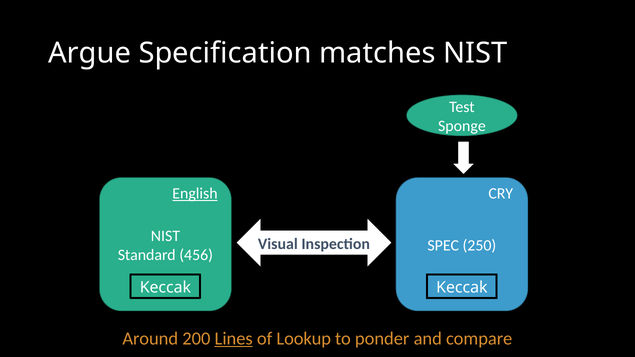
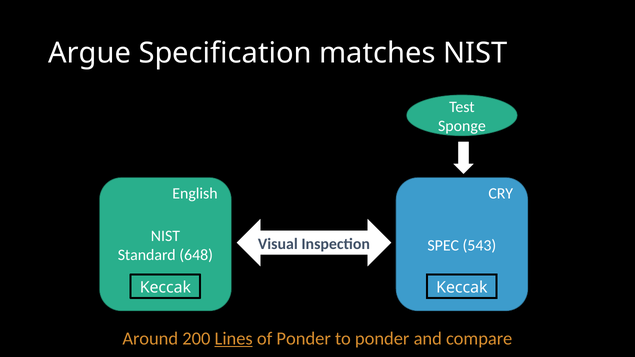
English underline: present -> none (195, 194)
250: 250 -> 543 (479, 245)
456: 456 -> 648 (196, 255)
of Lookup: Lookup -> Ponder (304, 339)
